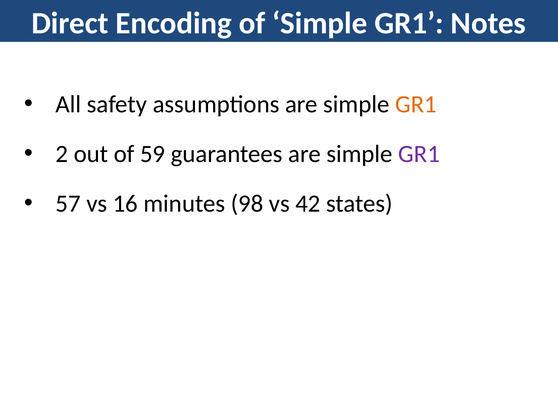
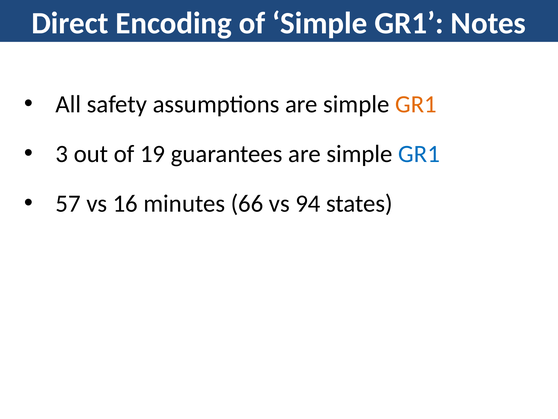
2: 2 -> 3 (62, 154)
59: 59 -> 19 (153, 154)
GR1 colour: purple -> blue (419, 154)
98: 98 -> 66 (247, 203)
42: 42 -> 94 (308, 203)
